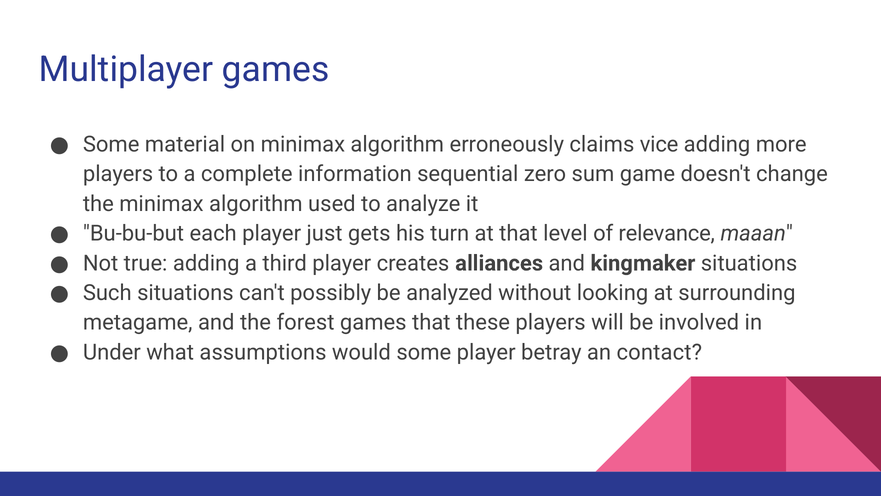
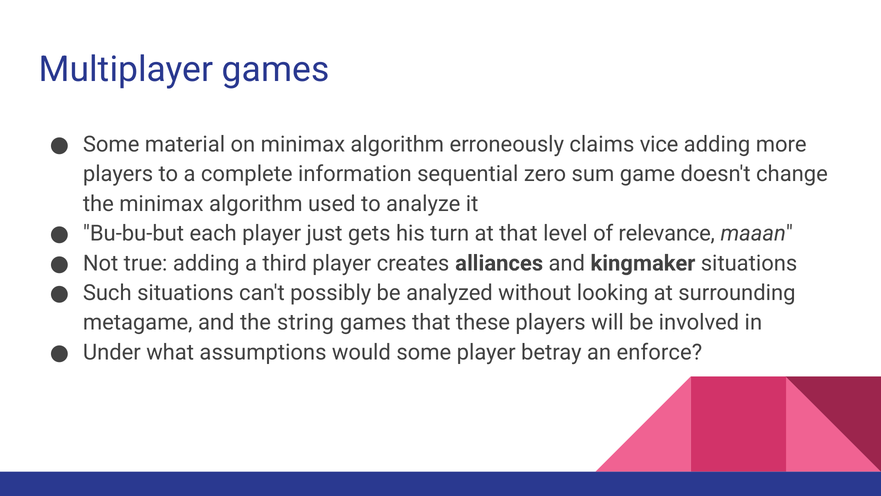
forest: forest -> string (305, 322)
contact: contact -> enforce (659, 352)
